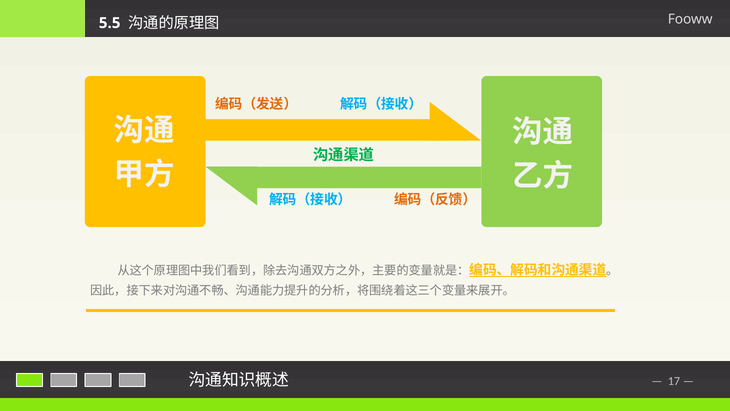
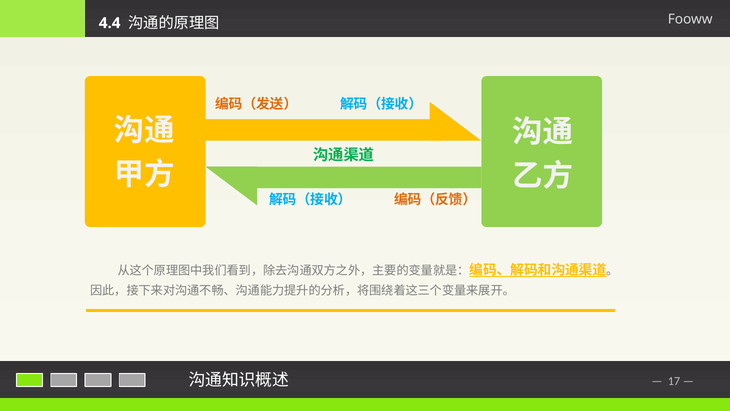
5.5: 5.5 -> 4.4 (110, 23)
